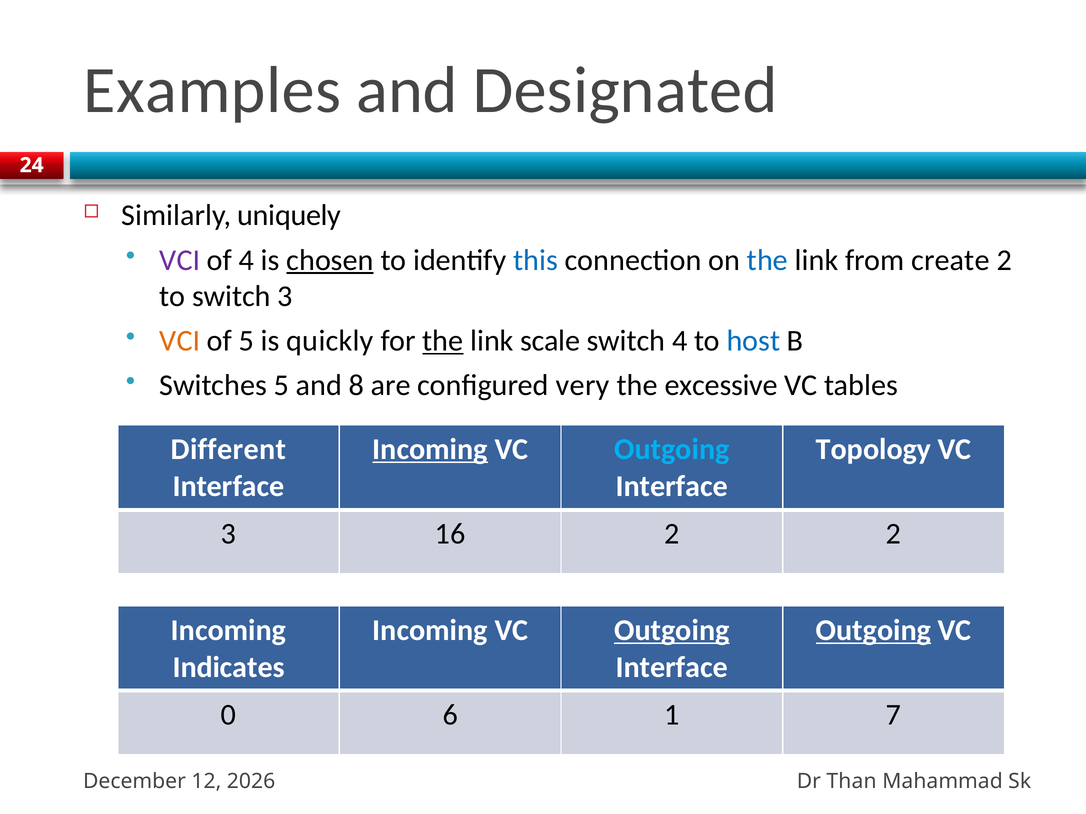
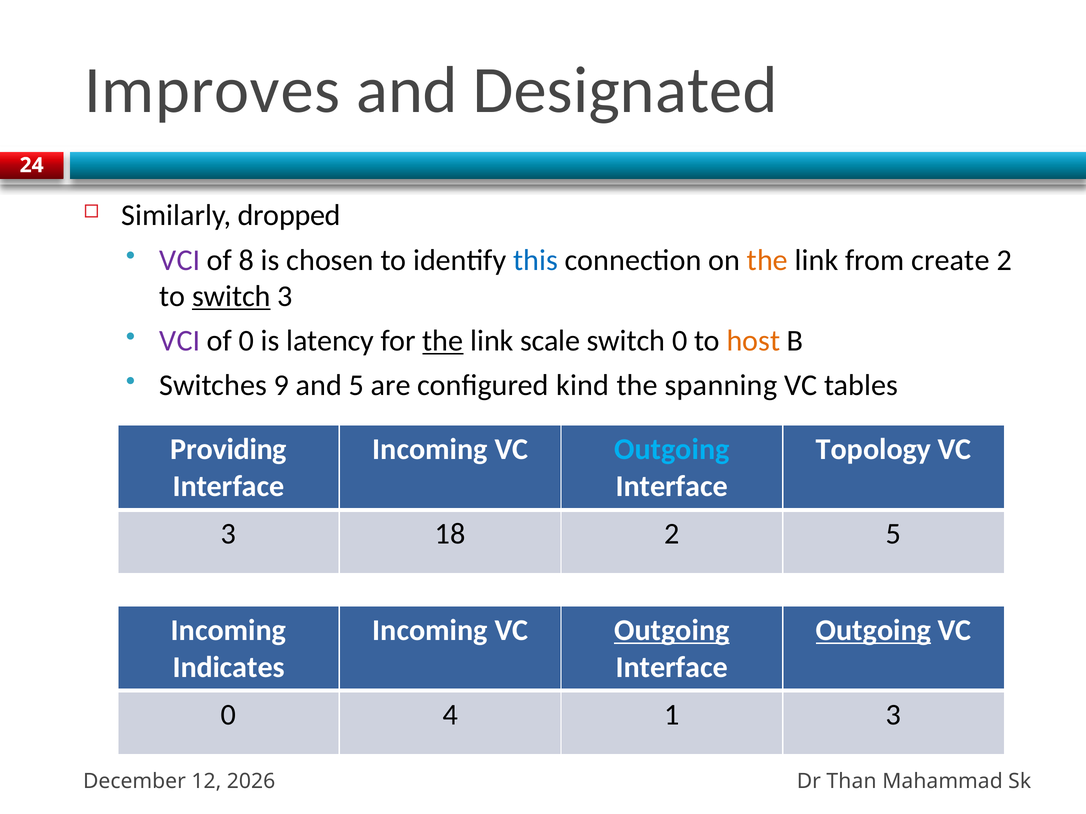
Examples: Examples -> Improves (212, 91)
uniquely: uniquely -> dropped (289, 216)
of 4: 4 -> 8 (246, 260)
chosen underline: present -> none (330, 260)
the colour: blue -> orange (767, 260)
switch underline: none -> present (231, 296)
VCI colour: orange -> purple (180, 341)
of 5: 5 -> 0 (246, 341)
quickly: quickly -> latency (330, 341)
switch 4: 4 -> 0 (680, 341)
host colour: blue -> orange (753, 341)
Switches 5: 5 -> 9 (281, 386)
and 8: 8 -> 5 (357, 386)
very: very -> kind (583, 386)
excessive: excessive -> spanning (721, 386)
Different: Different -> Providing (229, 450)
Incoming underline: present -> none (430, 450)
16: 16 -> 18 (450, 534)
2 2: 2 -> 5 (894, 534)
6: 6 -> 4 (450, 715)
1 7: 7 -> 3 (894, 715)
